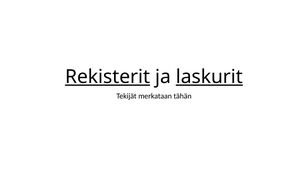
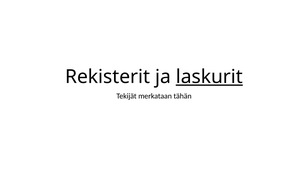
Rekisterit underline: present -> none (108, 77)
